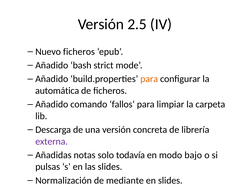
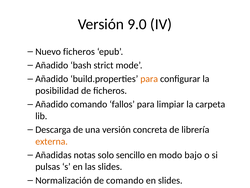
2.5: 2.5 -> 9.0 (137, 24)
automática: automática -> posibilidad (57, 90)
externa colour: purple -> orange (52, 141)
todavía: todavía -> sencillo (130, 155)
de mediante: mediante -> comando (125, 180)
